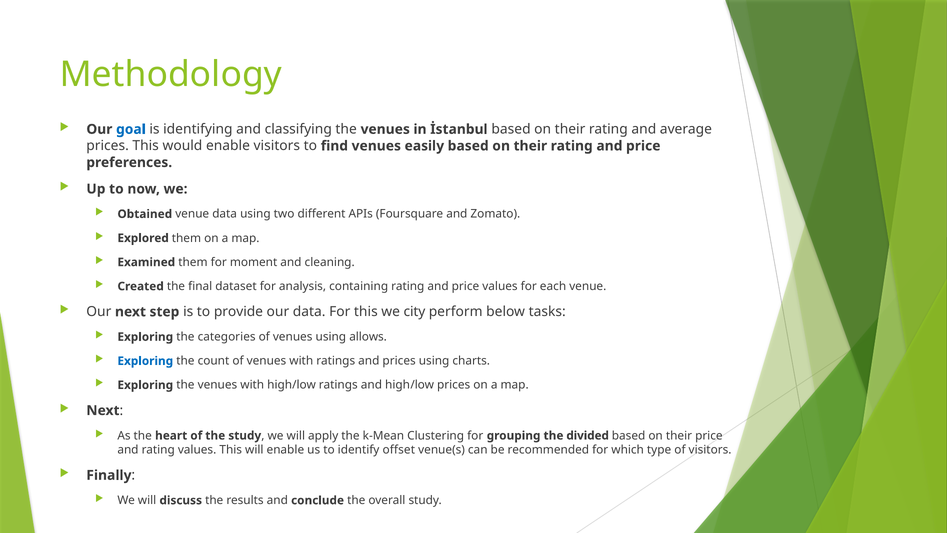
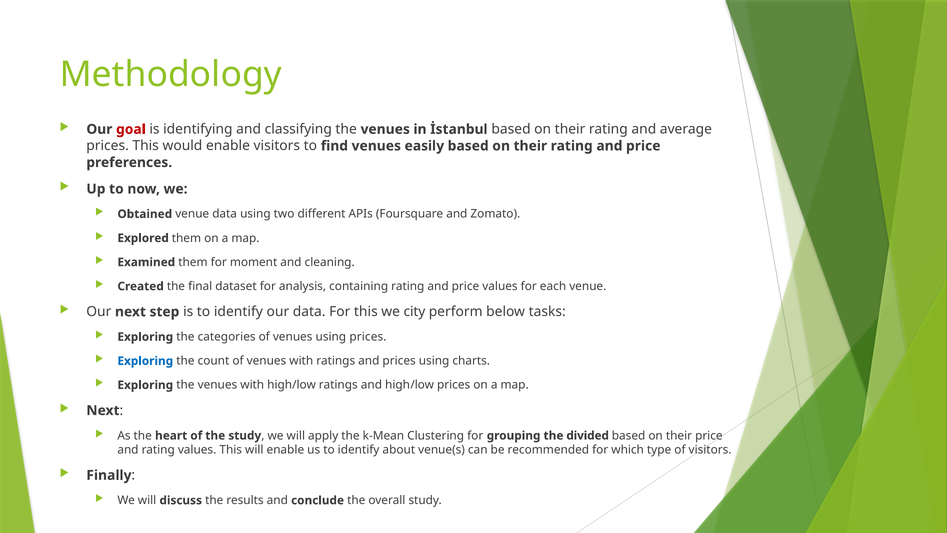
goal colour: blue -> red (131, 129)
is to provide: provide -> identify (238, 312)
using allows: allows -> prices (368, 337)
offset: offset -> about (399, 450)
